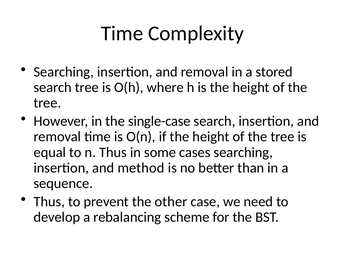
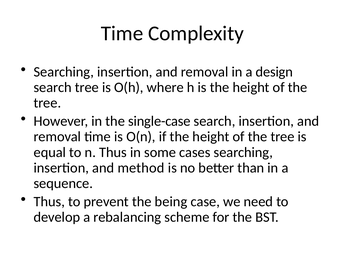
stored: stored -> design (274, 72)
other: other -> being (171, 201)
